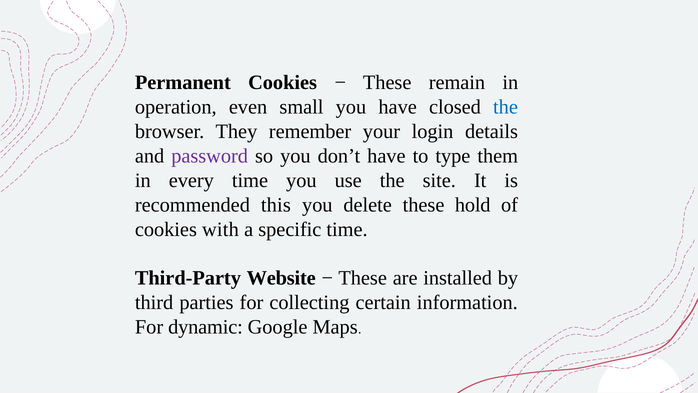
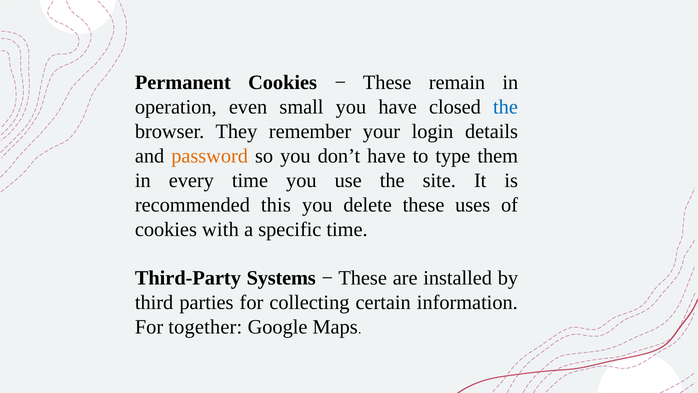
password colour: purple -> orange (210, 156)
hold: hold -> uses (473, 205)
Website: Website -> Systems (281, 278)
dynamic: dynamic -> together (205, 327)
